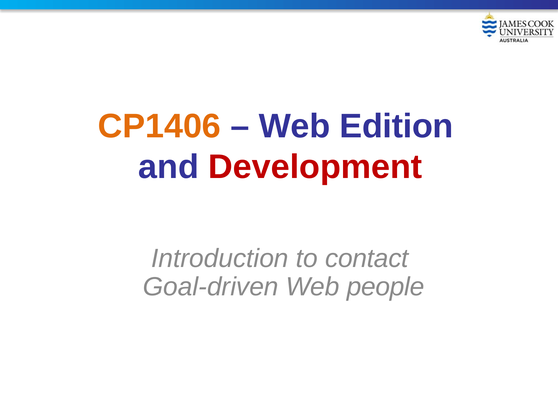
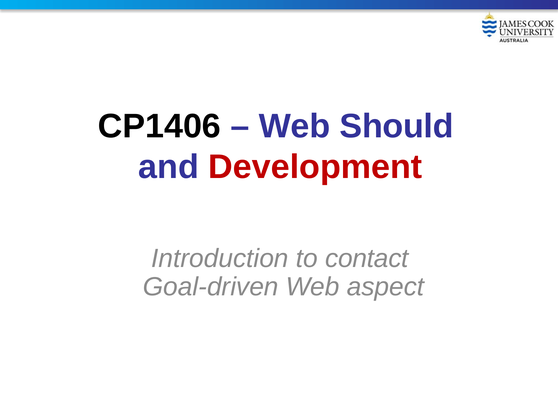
CP1406 colour: orange -> black (159, 126)
Edition: Edition -> Should (397, 126)
people: people -> aspect (386, 287)
